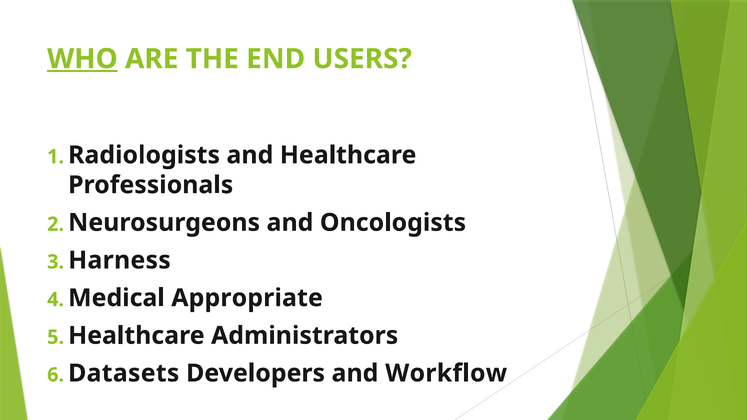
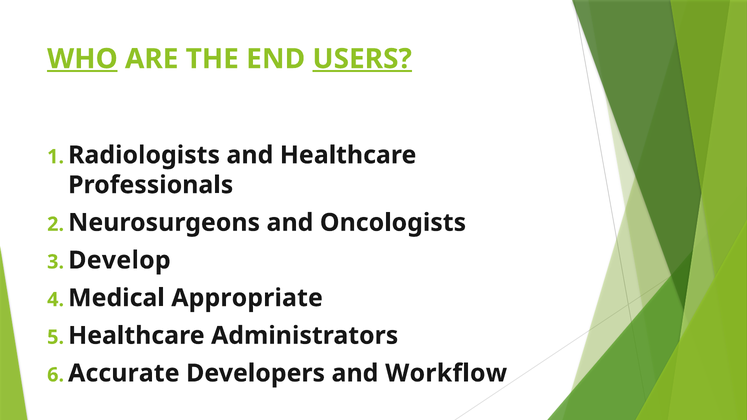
USERS underline: none -> present (362, 59)
Harness: Harness -> Develop (119, 260)
Datasets: Datasets -> Accurate (124, 373)
